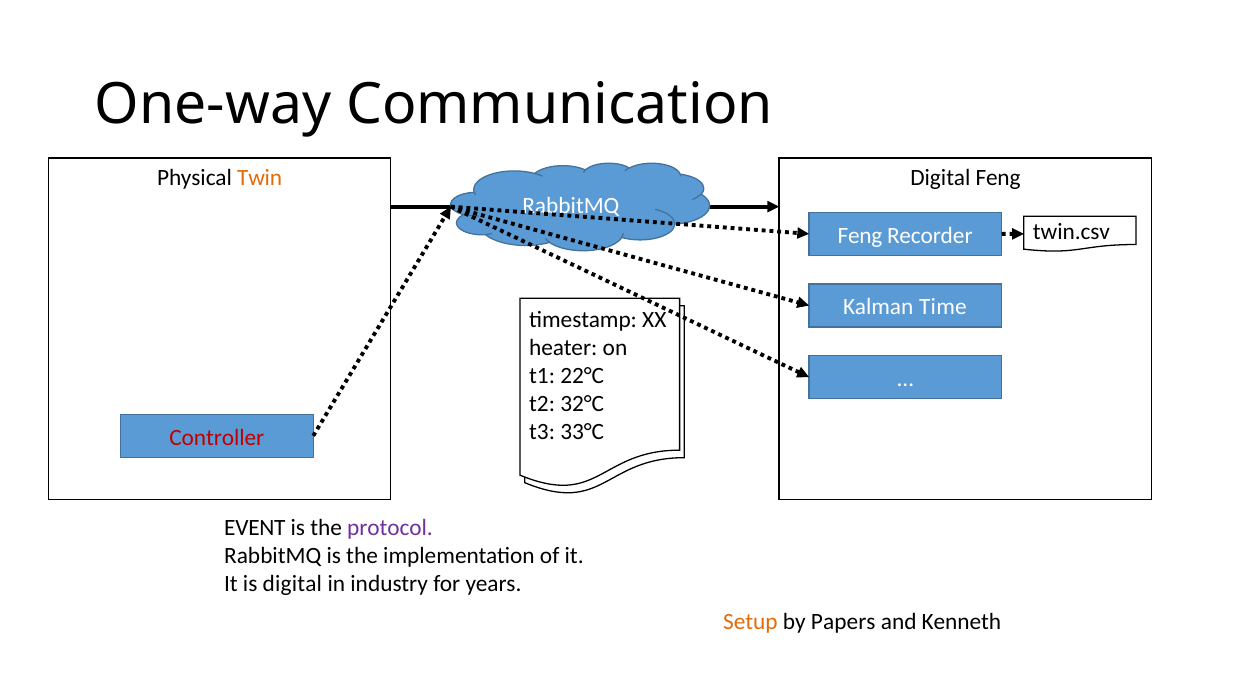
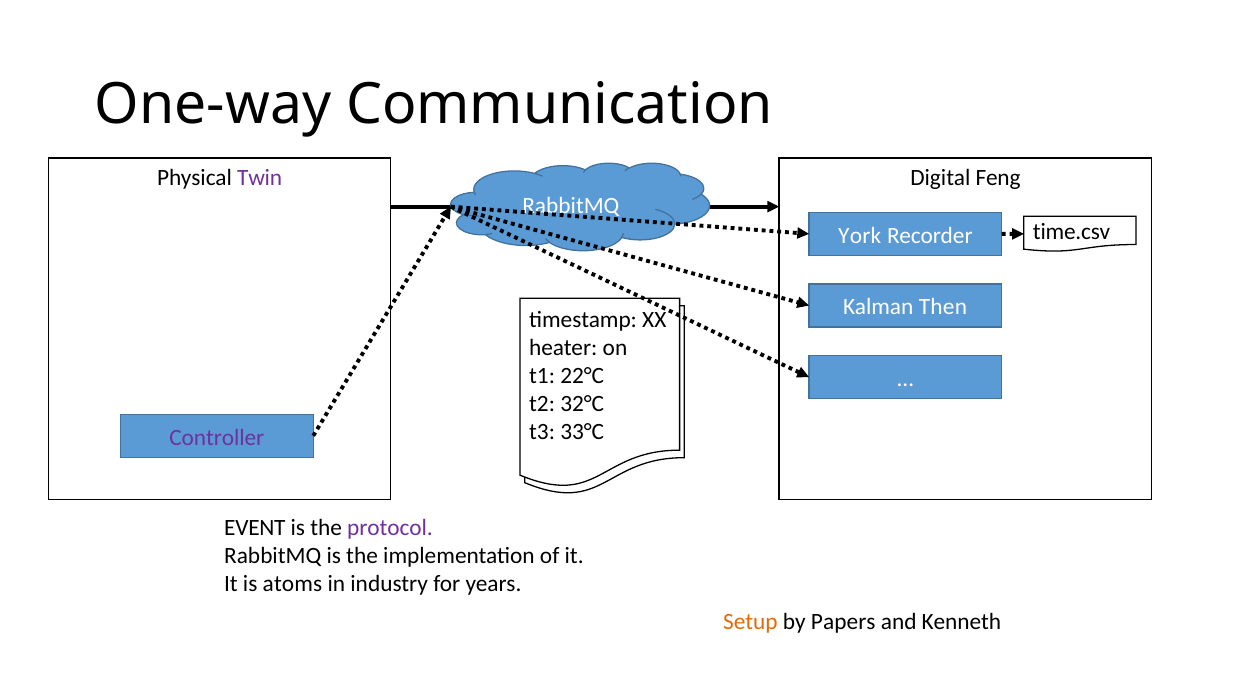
Twin colour: orange -> purple (260, 178)
Feng: Feng -> York (860, 236)
twin.csv: twin.csv -> time.csv (1072, 232)
Time: Time -> Then (943, 307)
Controller colour: red -> purple (217, 438)
is digital: digital -> atoms (292, 584)
